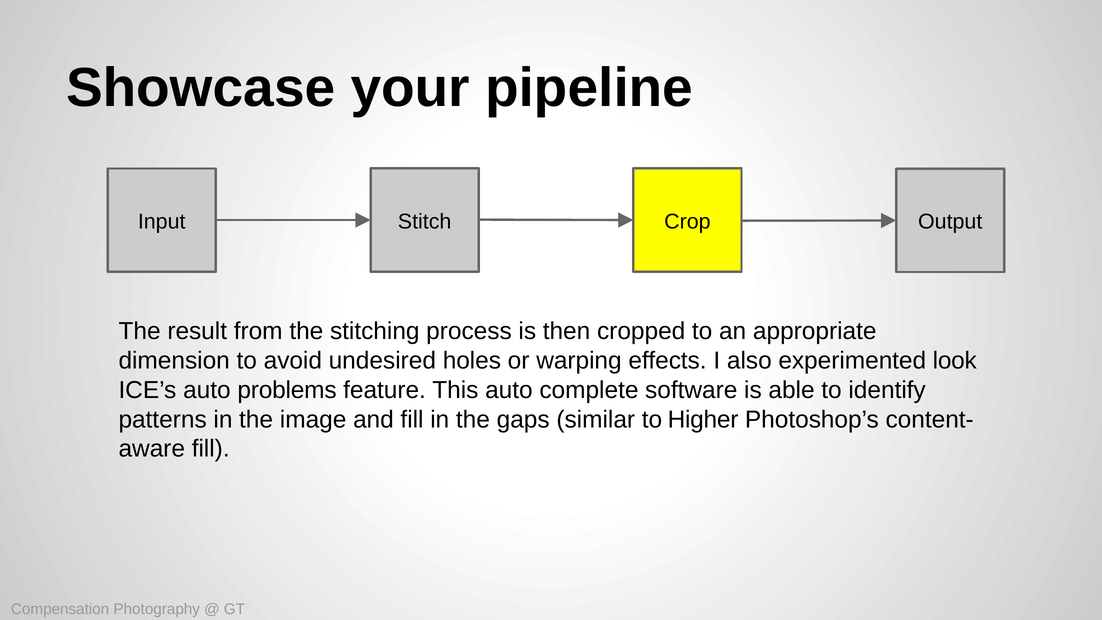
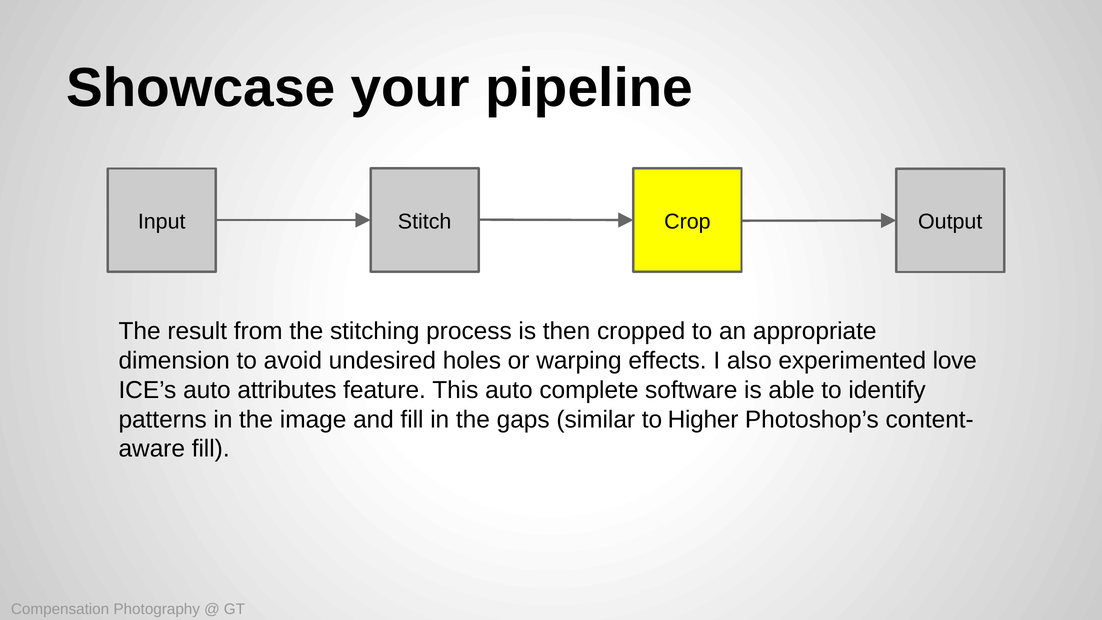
look: look -> love (955, 361)
problems: problems -> attributes (287, 390)
